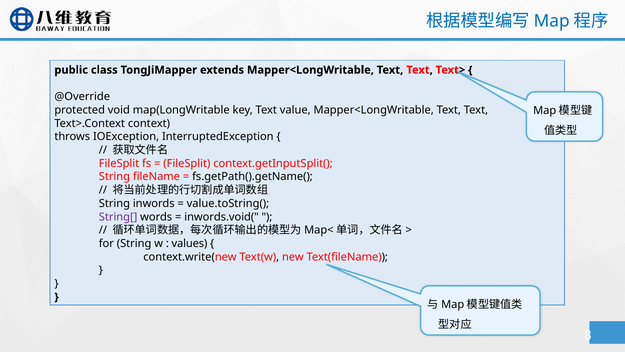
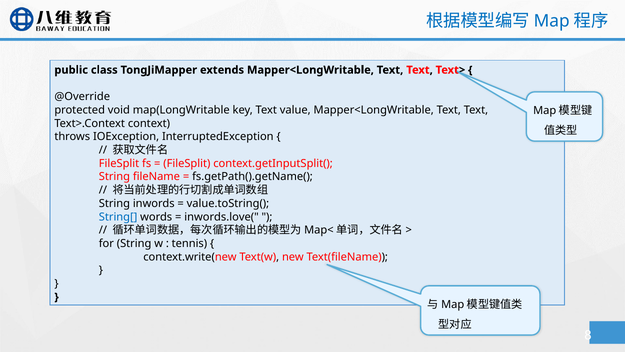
String[ colour: purple -> blue (118, 217)
inwords.void(: inwords.void( -> inwords.love( (221, 217)
values: values -> tennis (189, 243)
